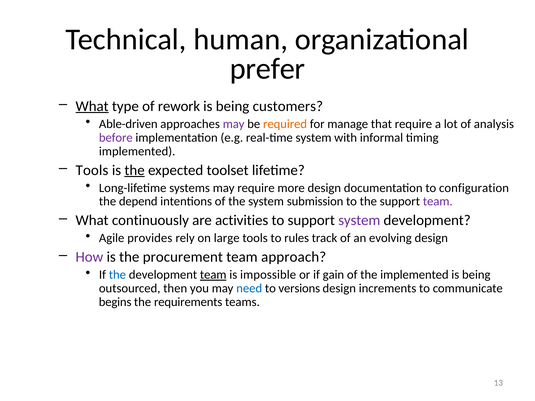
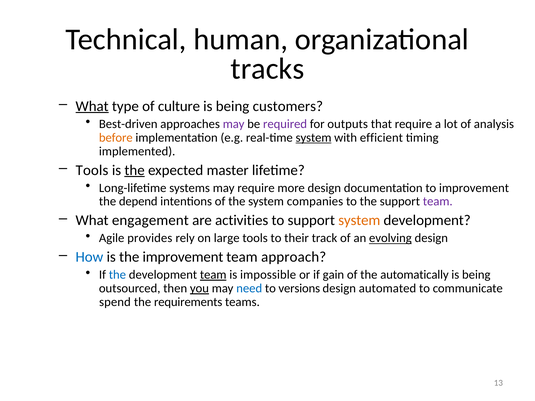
prefer: prefer -> tracks (267, 69)
rework: rework -> culture (179, 106)
Able-driven: Able-driven -> Best-driven (128, 124)
required colour: orange -> purple (285, 124)
manage: manage -> outputs (348, 124)
before colour: purple -> orange (116, 138)
system underline: none -> present (314, 138)
informal: informal -> efficient (381, 138)
toolset: toolset -> master (228, 170)
to configuration: configuration -> improvement (474, 188)
submission: submission -> companies (315, 202)
continuously: continuously -> engagement (150, 221)
system colour: purple -> orange (359, 221)
rules: rules -> their (297, 238)
evolving underline: none -> present (390, 238)
How colour: purple -> blue (89, 257)
the procurement: procurement -> improvement (183, 257)
the implemented: implemented -> automatically (414, 275)
you underline: none -> present (199, 289)
increments: increments -> automated (388, 289)
begins: begins -> spend (115, 302)
